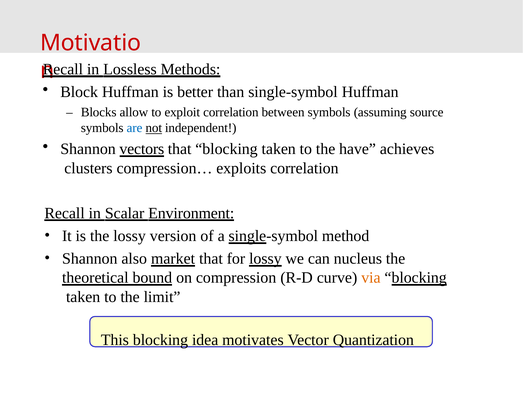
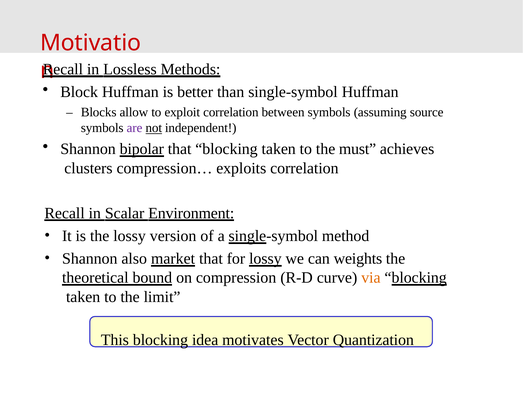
are colour: blue -> purple (135, 128)
vectors: vectors -> bipolar (142, 149)
have: have -> must (358, 149)
nucleus: nucleus -> weights (358, 258)
